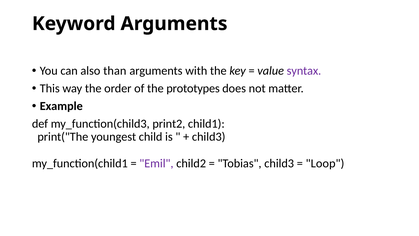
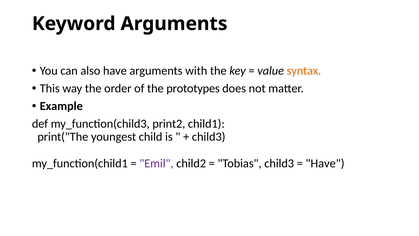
also than: than -> have (115, 71)
syntax colour: purple -> orange (304, 71)
Loop: Loop -> Have (325, 163)
